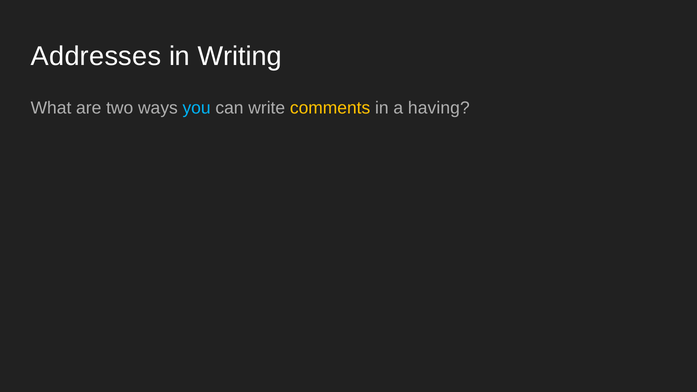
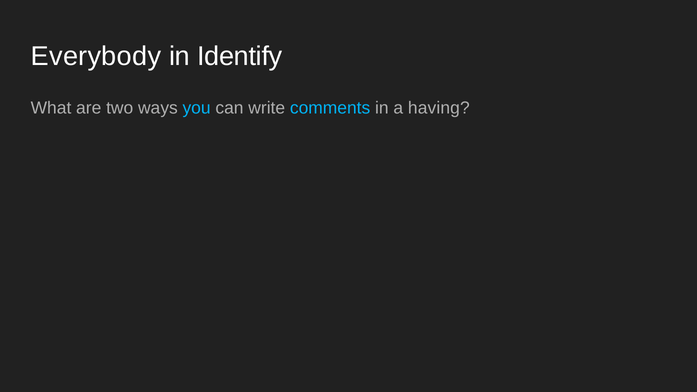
Addresses: Addresses -> Everybody (96, 56)
Writing: Writing -> Identify (240, 56)
comments colour: yellow -> light blue (330, 108)
